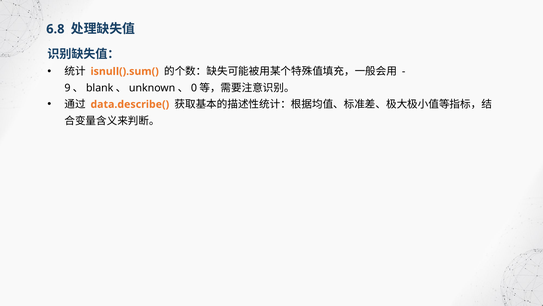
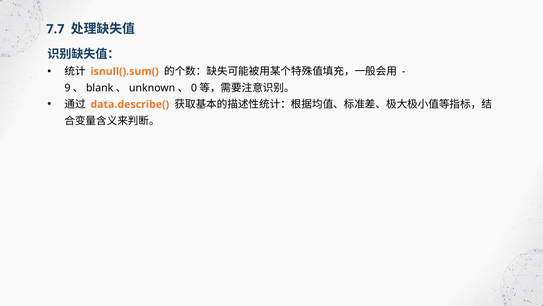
6.8: 6.8 -> 7.7 (55, 29)
